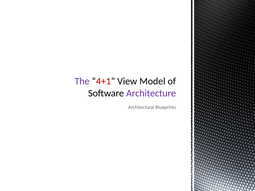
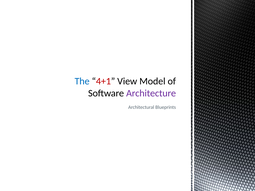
The colour: purple -> blue (82, 81)
